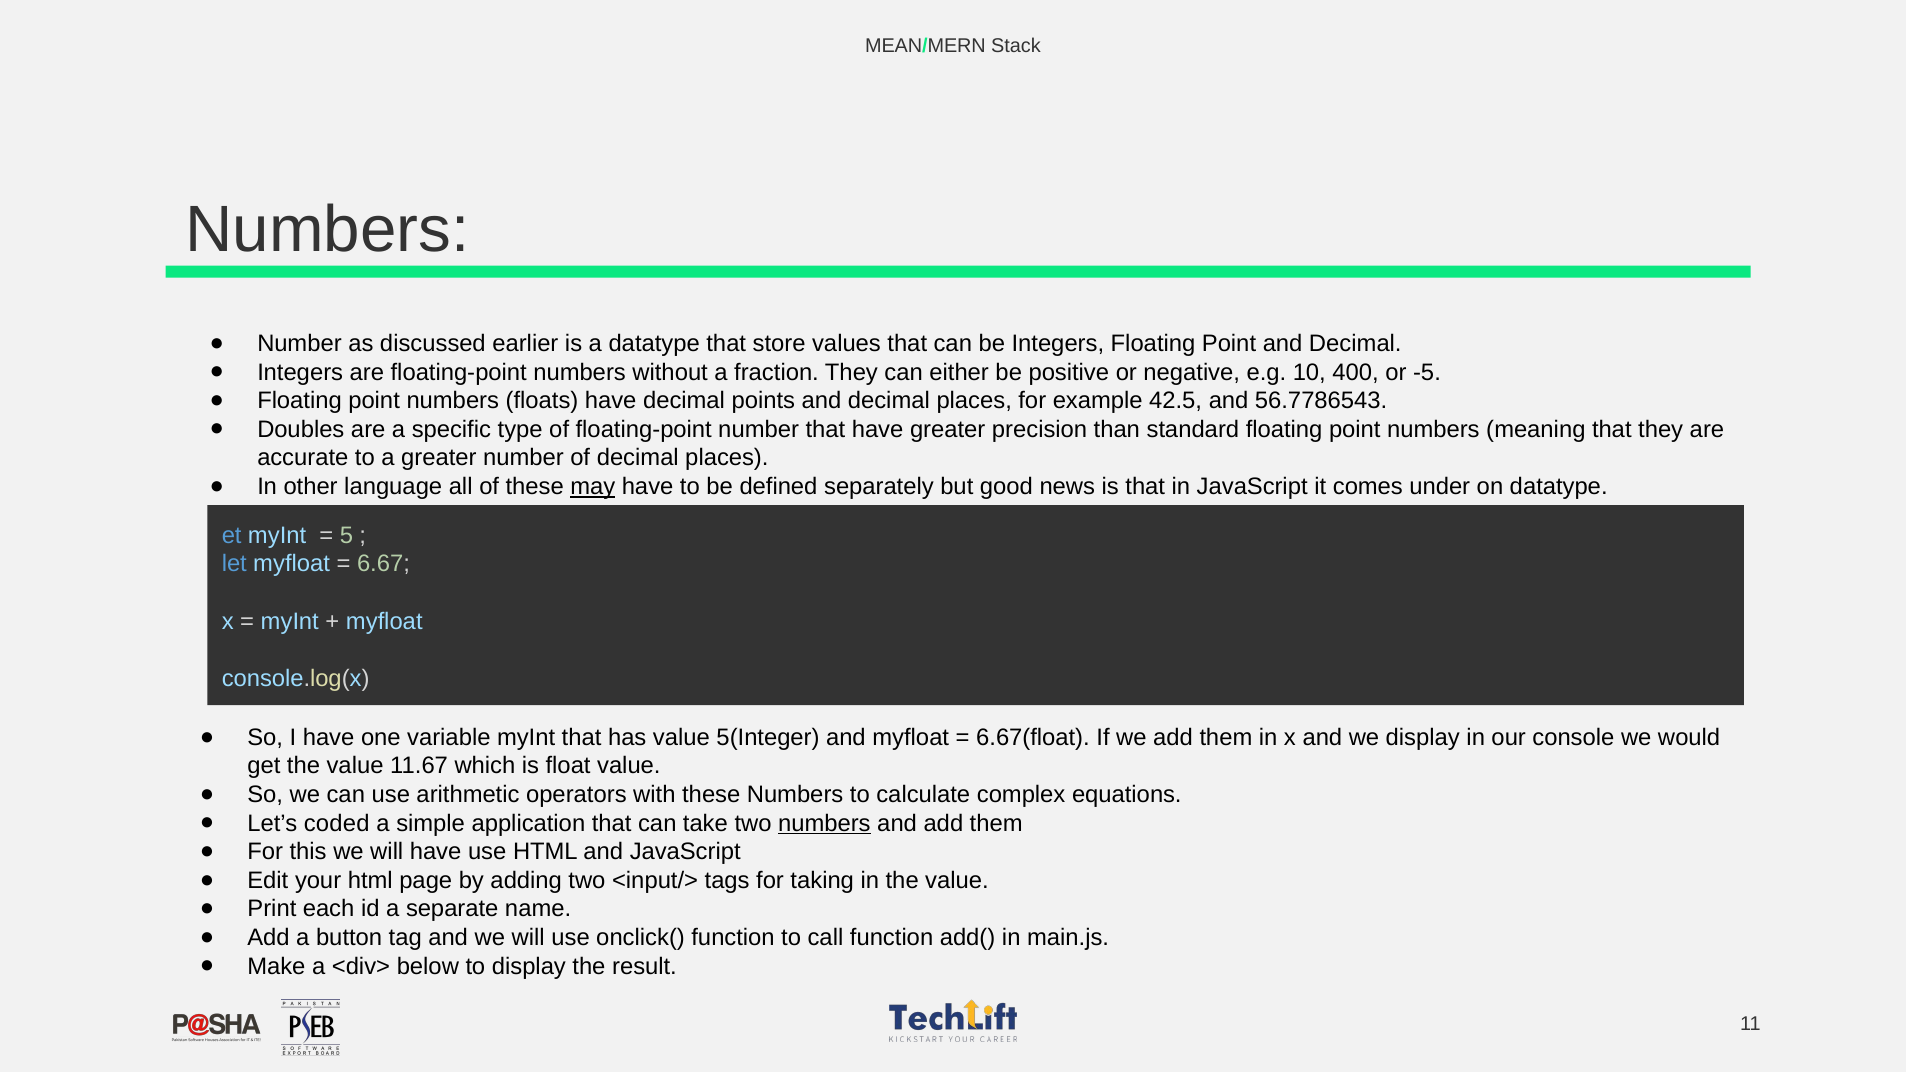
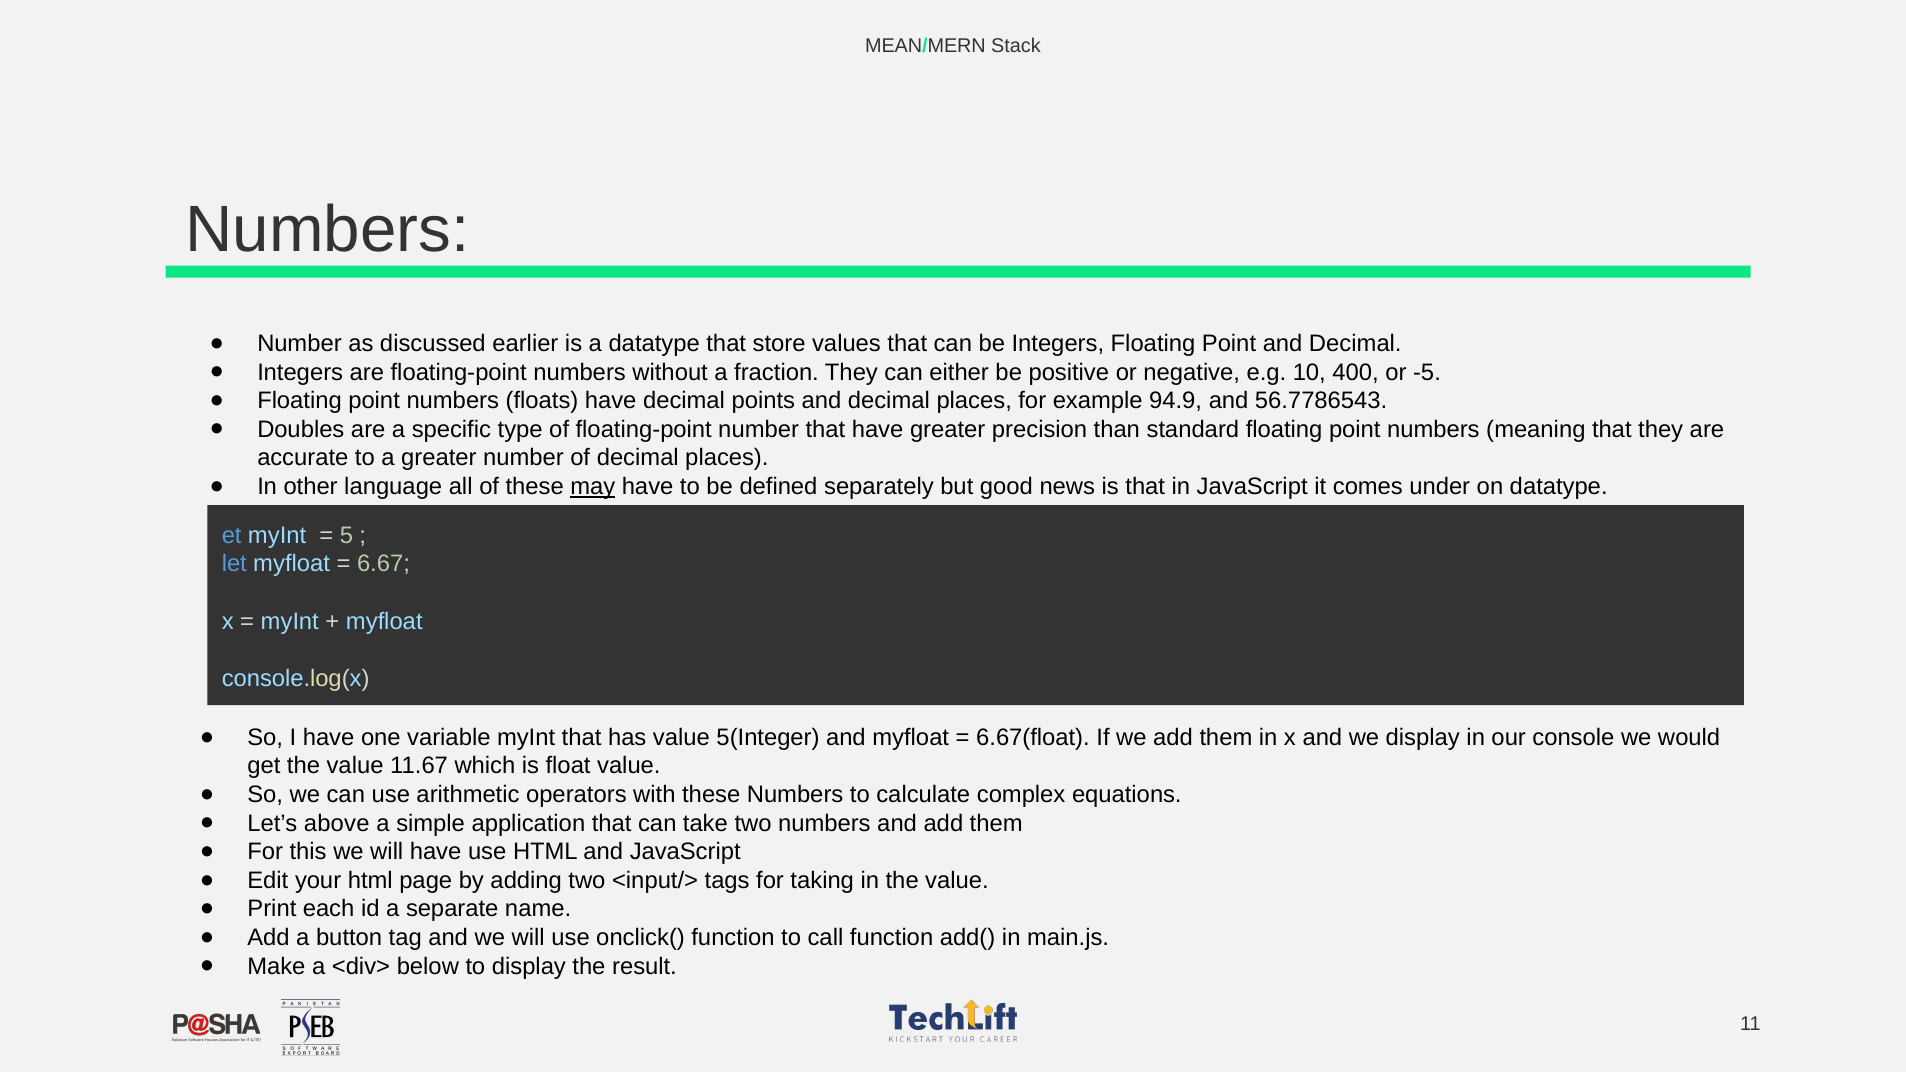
42.5: 42.5 -> 94.9 (1176, 401)
coded: coded -> above (337, 823)
numbers underline: present -> none (824, 823)
